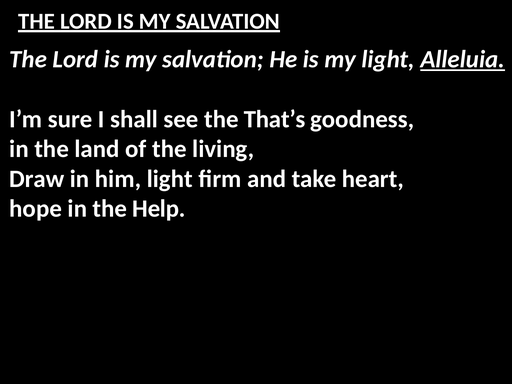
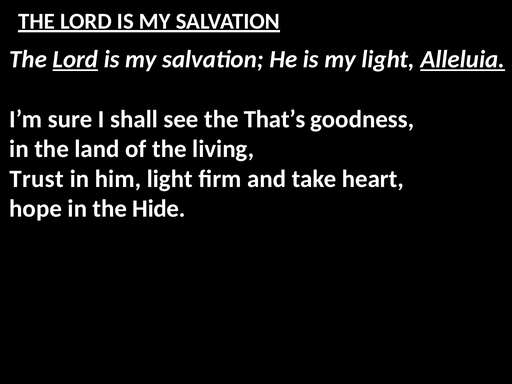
Lord underline: none -> present (75, 59)
Draw: Draw -> Trust (37, 179)
Help: Help -> Hide (159, 209)
